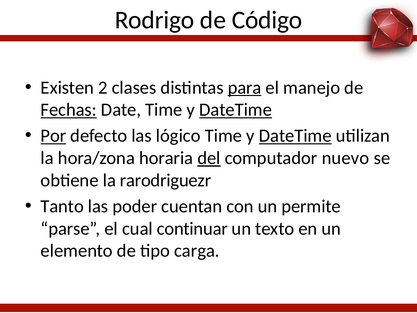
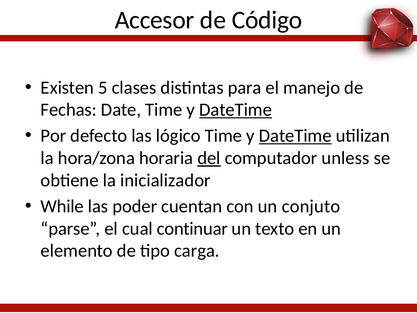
Rodrigo: Rodrigo -> Accesor (155, 20)
2: 2 -> 5 (103, 87)
para underline: present -> none (245, 87)
Fechas underline: present -> none (69, 110)
Por underline: present -> none (53, 136)
nuevo: nuevo -> unless (346, 158)
rarodriguezr: rarodriguezr -> inicializador (165, 180)
Tanto: Tanto -> While (62, 206)
permite: permite -> conjuto (311, 206)
